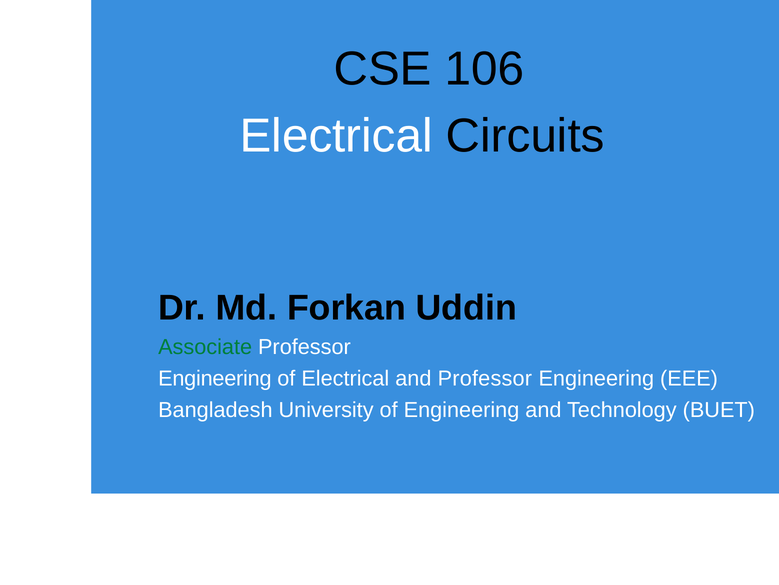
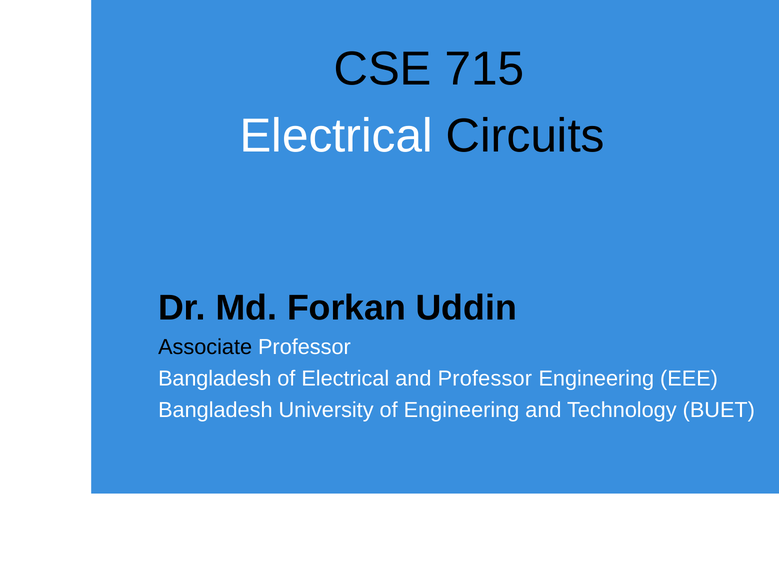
106: 106 -> 715 (484, 69)
Associate colour: green -> black (205, 347)
Engineering: Engineering -> Bangladesh (215, 378)
